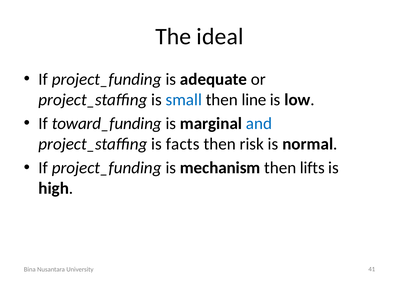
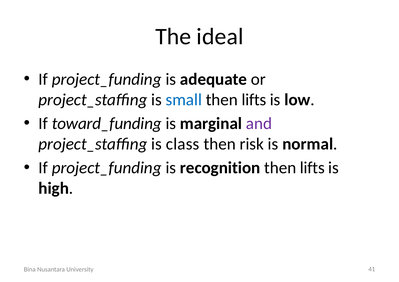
line: line -> lifts (254, 100)
and colour: blue -> purple (259, 124)
facts: facts -> class (183, 144)
mechanism: mechanism -> recognition (220, 168)
